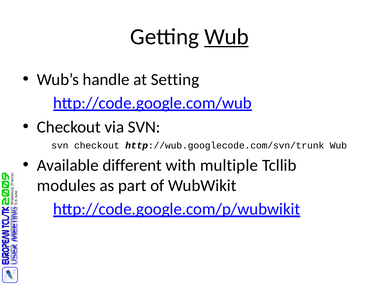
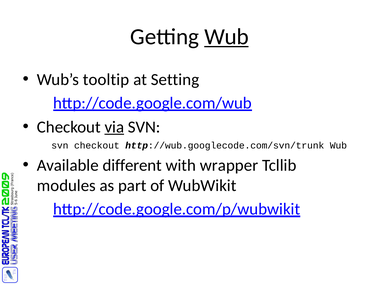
handle: handle -> tooltip (106, 80)
via underline: none -> present (114, 127)
multiple: multiple -> wrapper (229, 165)
